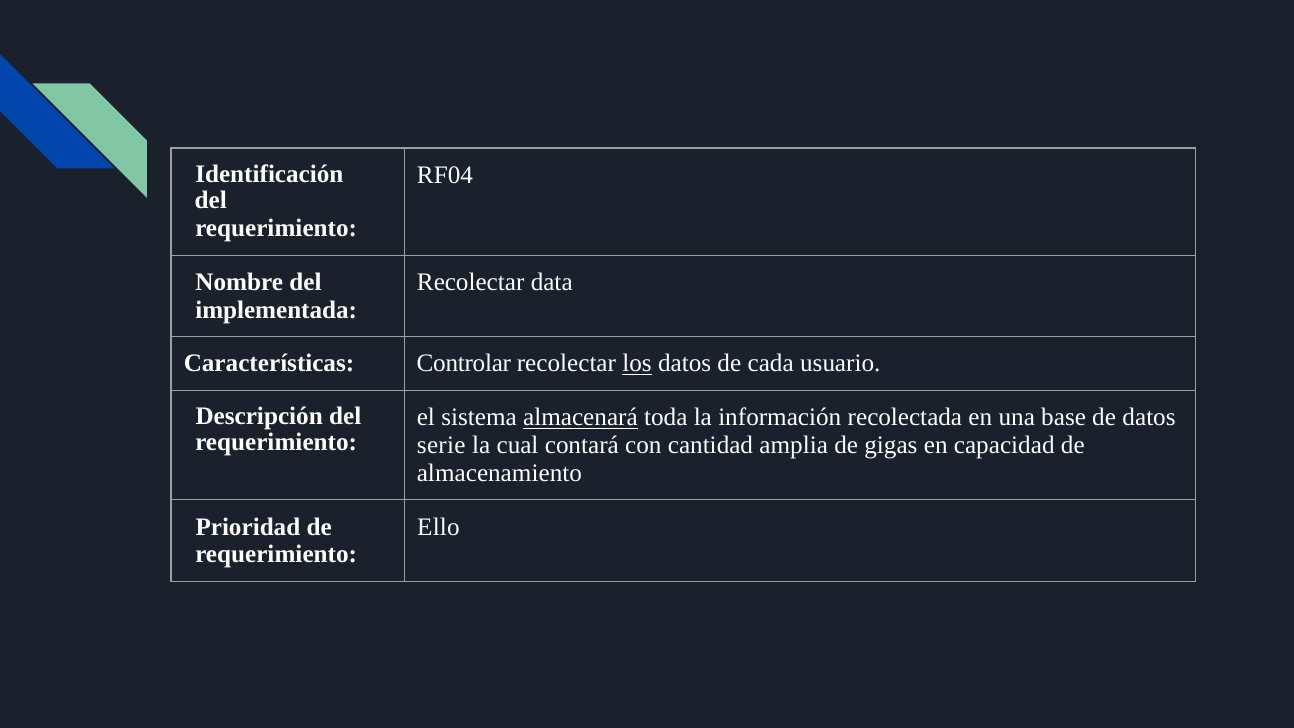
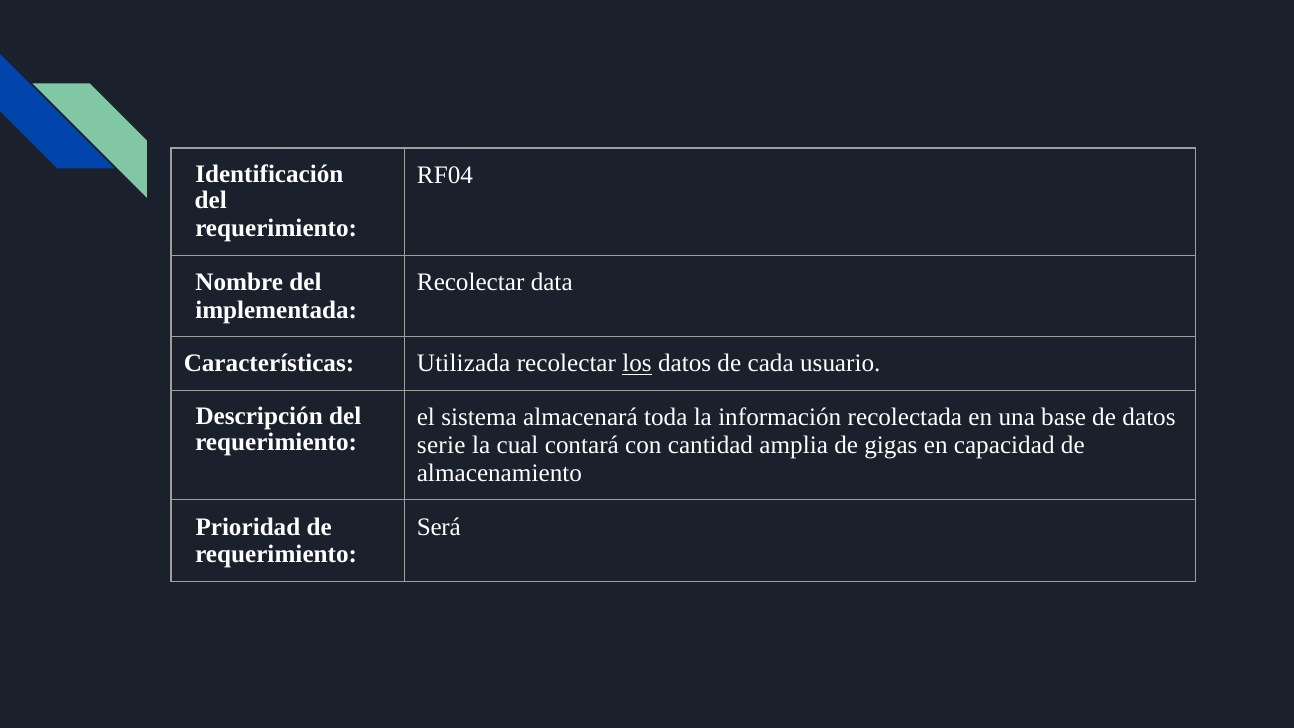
Controlar: Controlar -> Utilizada (464, 364)
almacenará underline: present -> none (580, 417)
Ello: Ello -> Será (439, 527)
